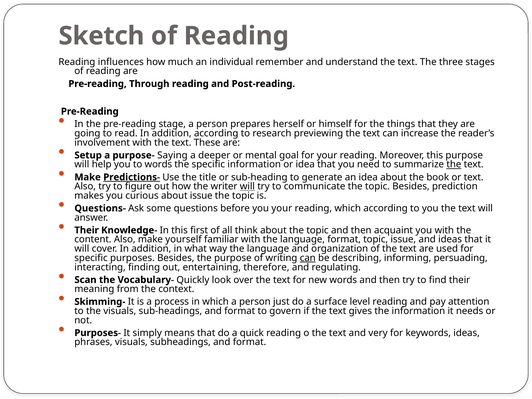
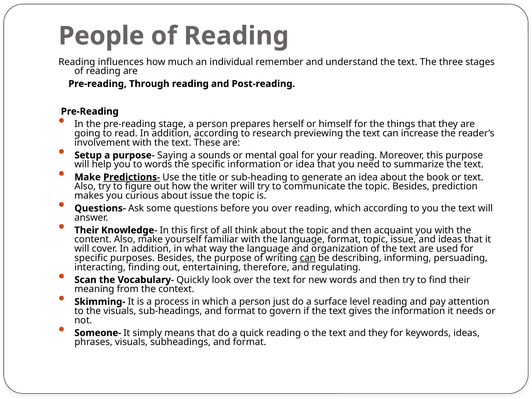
Sketch: Sketch -> People (101, 36)
deeper: deeper -> sounds (214, 155)
the underline: present -> none (454, 164)
will underline: present -> none (247, 186)
you your: your -> over (282, 208)
Purposes-: Purposes- -> Someone- (98, 333)
and very: very -> they (378, 333)
